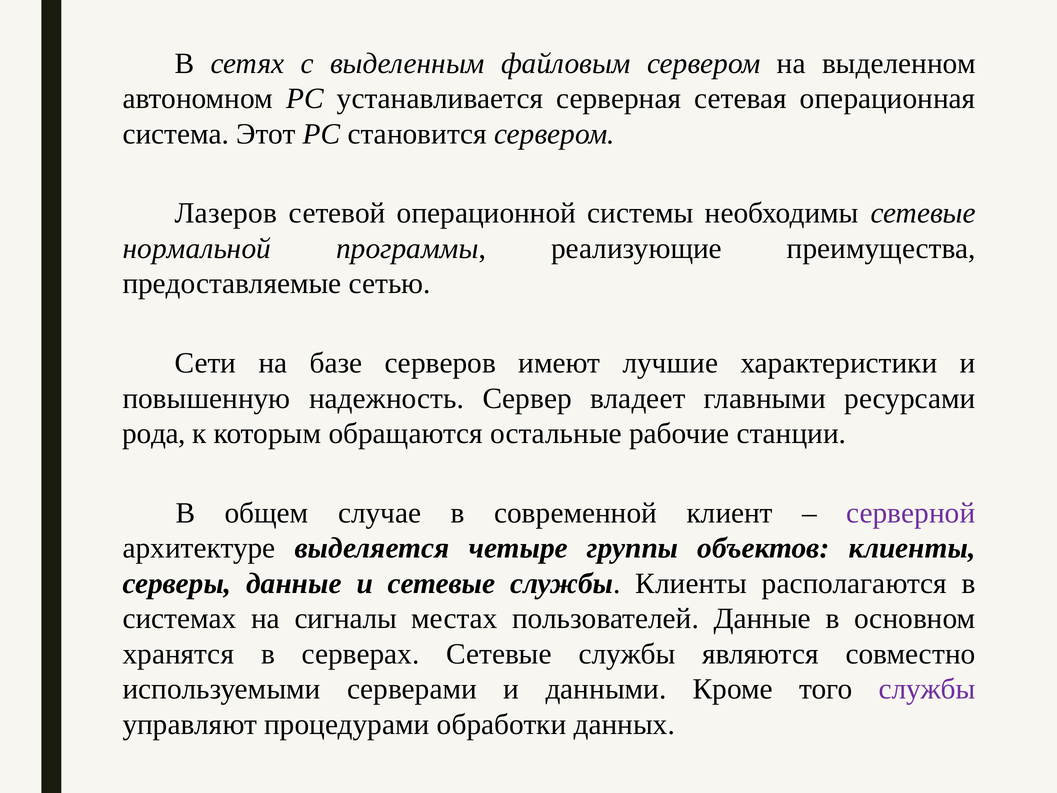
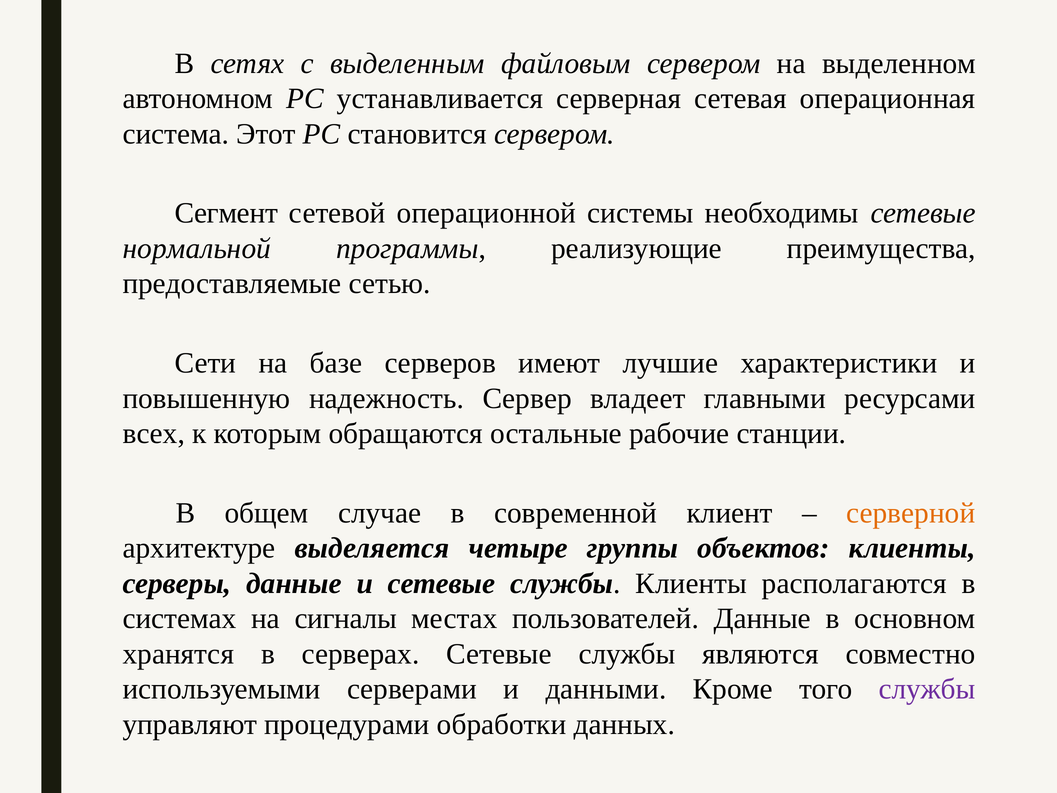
Лазеров: Лазеров -> Сегмент (226, 213)
рода: рода -> всех (154, 433)
серверной colour: purple -> orange (911, 513)
